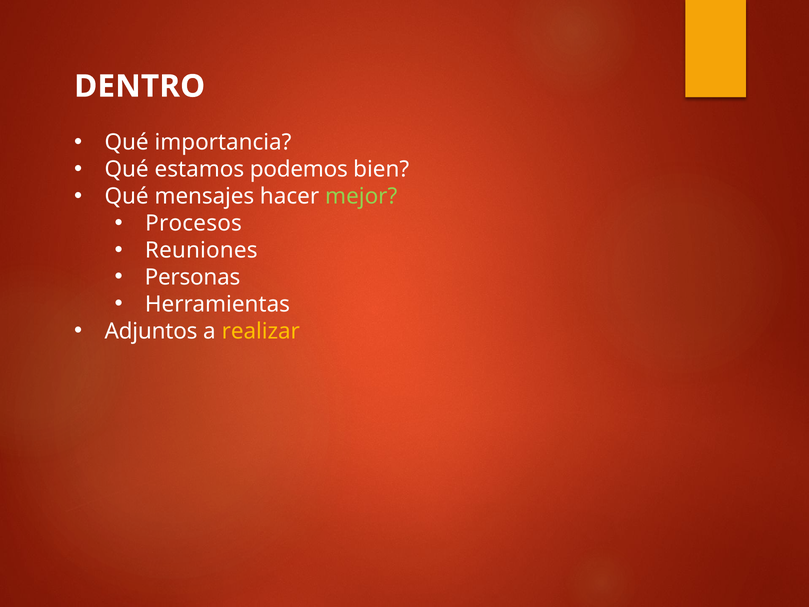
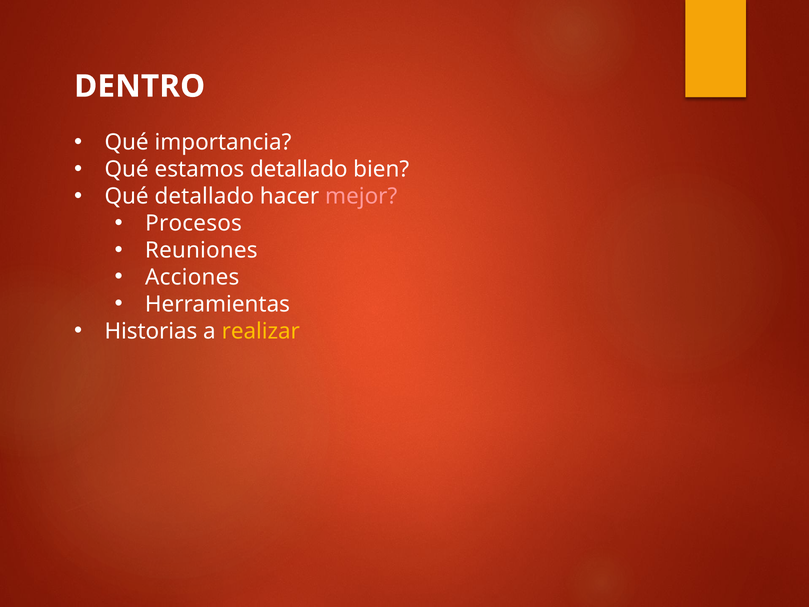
estamos podemos: podemos -> detallado (299, 169)
Qué mensajes: mensajes -> detallado (204, 196)
mejor colour: light green -> pink (361, 196)
Personas: Personas -> Acciones (192, 277)
Adjuntos: Adjuntos -> Historias (151, 331)
